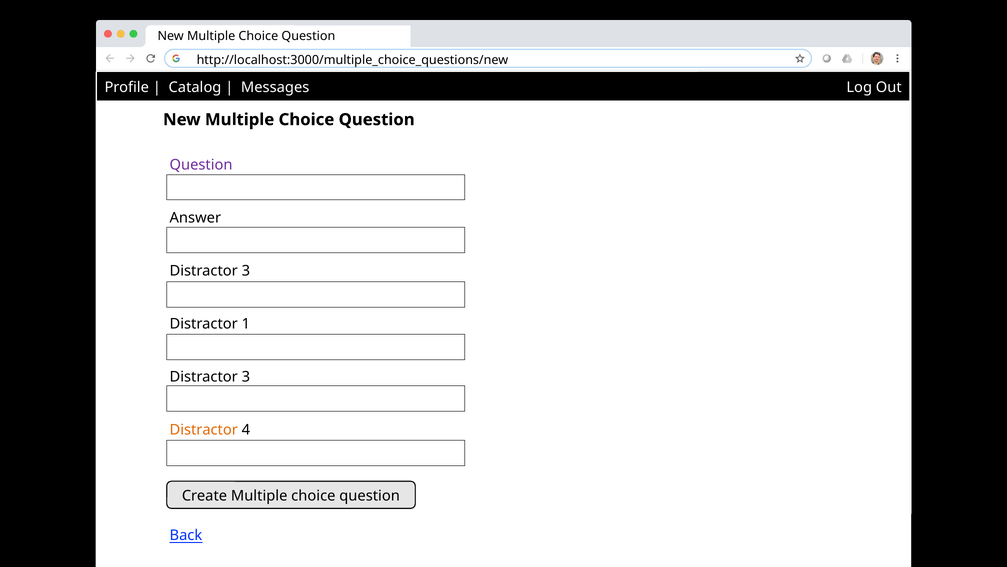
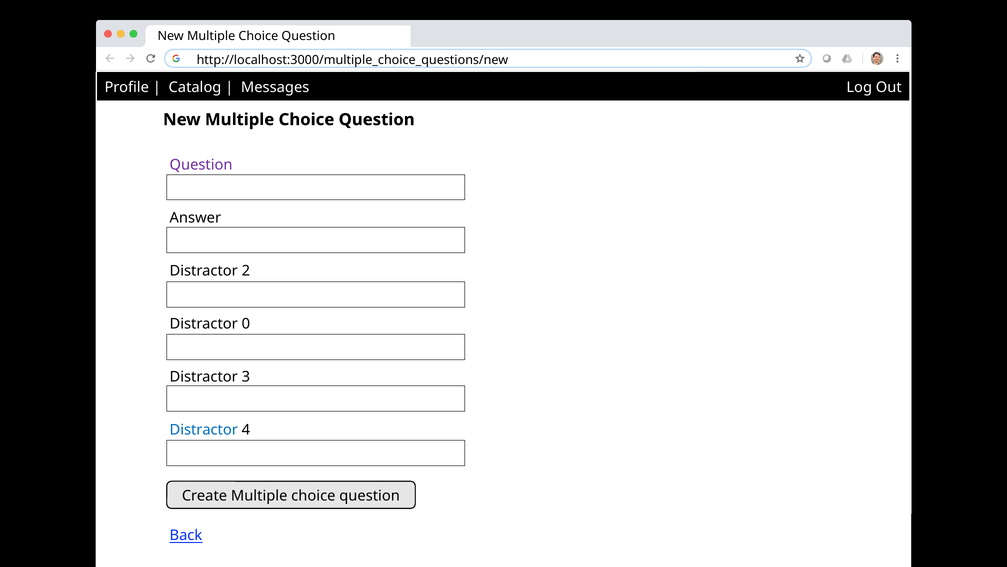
3: 3 -> 2 (246, 271)
1: 1 -> 0 (246, 323)
Distractor colour: orange -> blue (204, 429)
